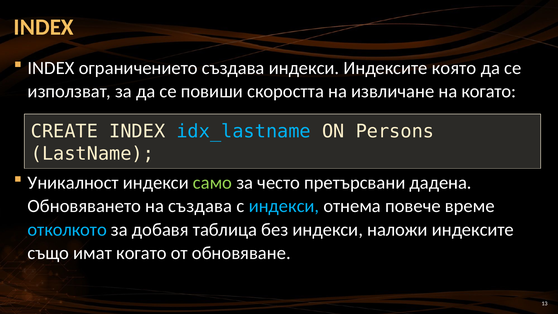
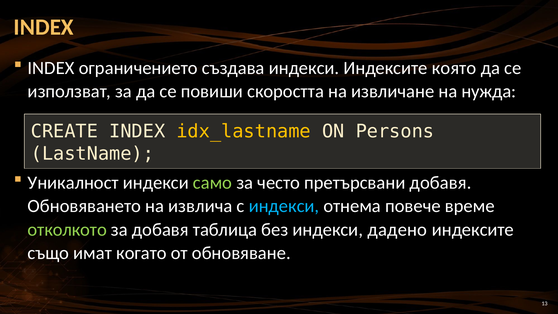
на когато: когато -> нужда (489, 91)
idx_lastname colour: light blue -> yellow (244, 131)
претърсвани дадена: дадена -> добавя (441, 183)
на създава: създава -> извлича (200, 206)
отколкото colour: light blue -> light green (67, 230)
наложи: наложи -> дадено (397, 230)
